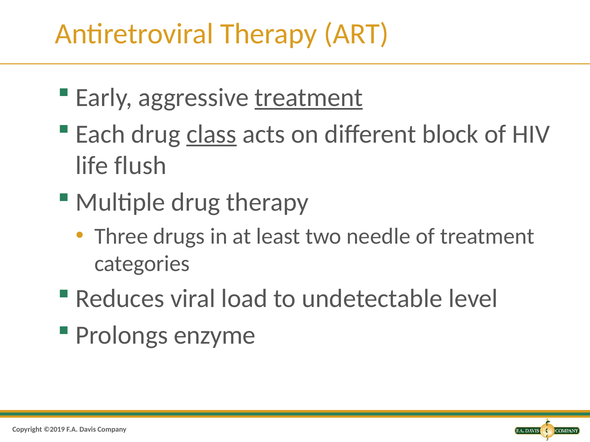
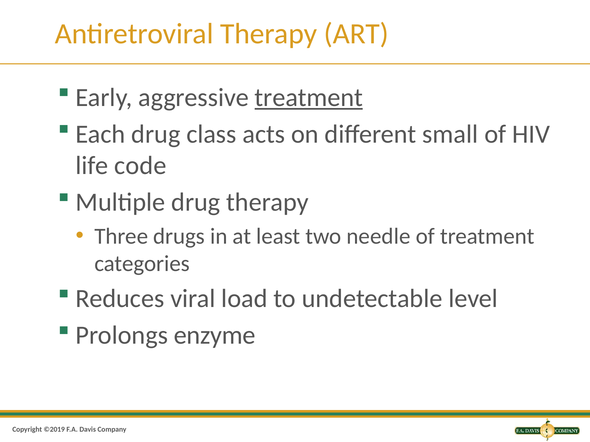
class underline: present -> none (211, 134)
block: block -> small (450, 134)
flush: flush -> code (140, 166)
